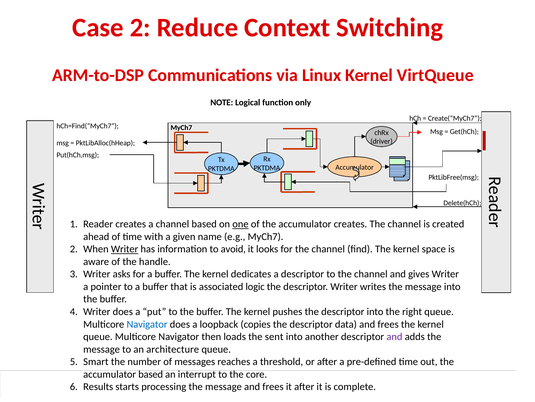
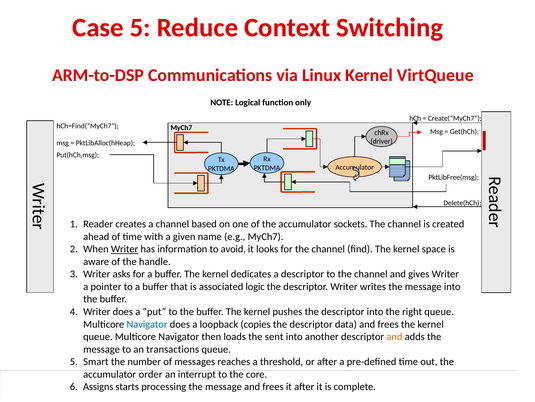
Case 2: 2 -> 5 (140, 28)
one underline: present -> none (240, 224)
accumulator creates: creates -> sockets (351, 224)
and colour: purple -> orange (394, 336)
architecture: architecture -> transactions (173, 349)
accumulator based: based -> order (151, 374)
Results: Results -> Assigns (98, 386)
